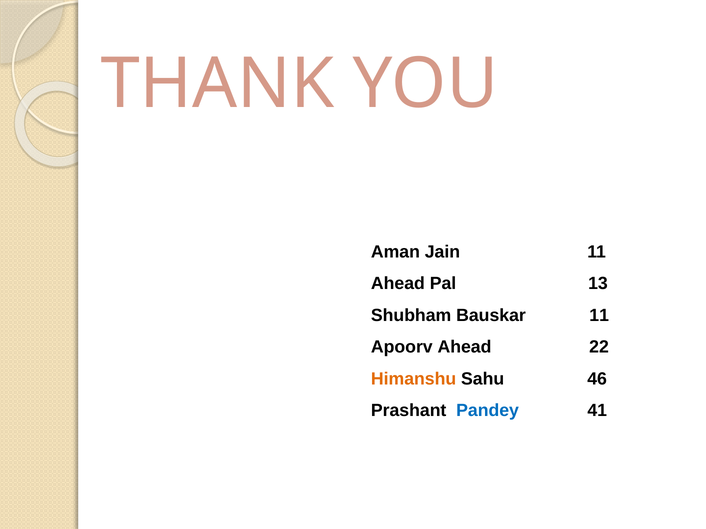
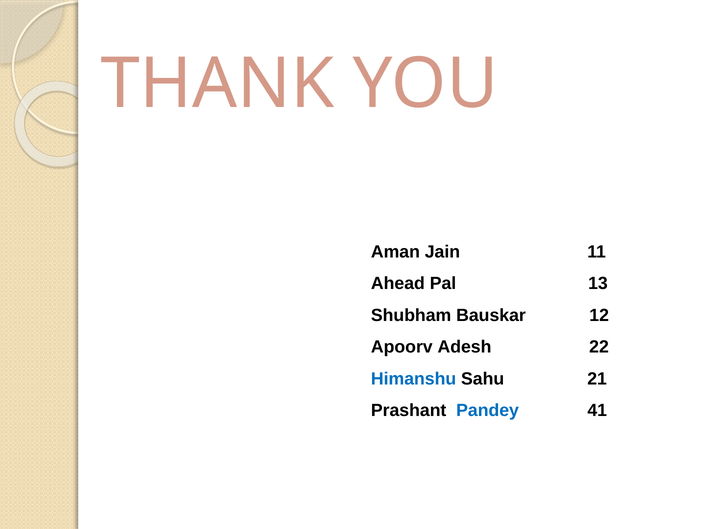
Bauskar 11: 11 -> 12 (599, 316)
Apoorv Ahead: Ahead -> Adesh (464, 347)
Himanshu colour: orange -> blue (414, 379)
46: 46 -> 21 (597, 379)
